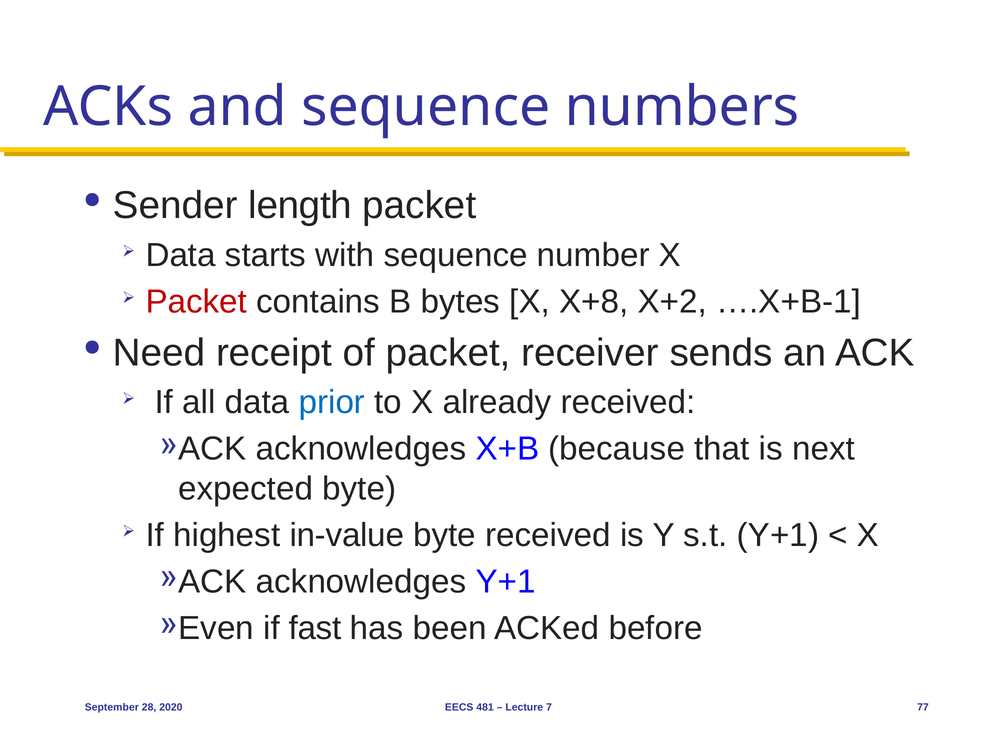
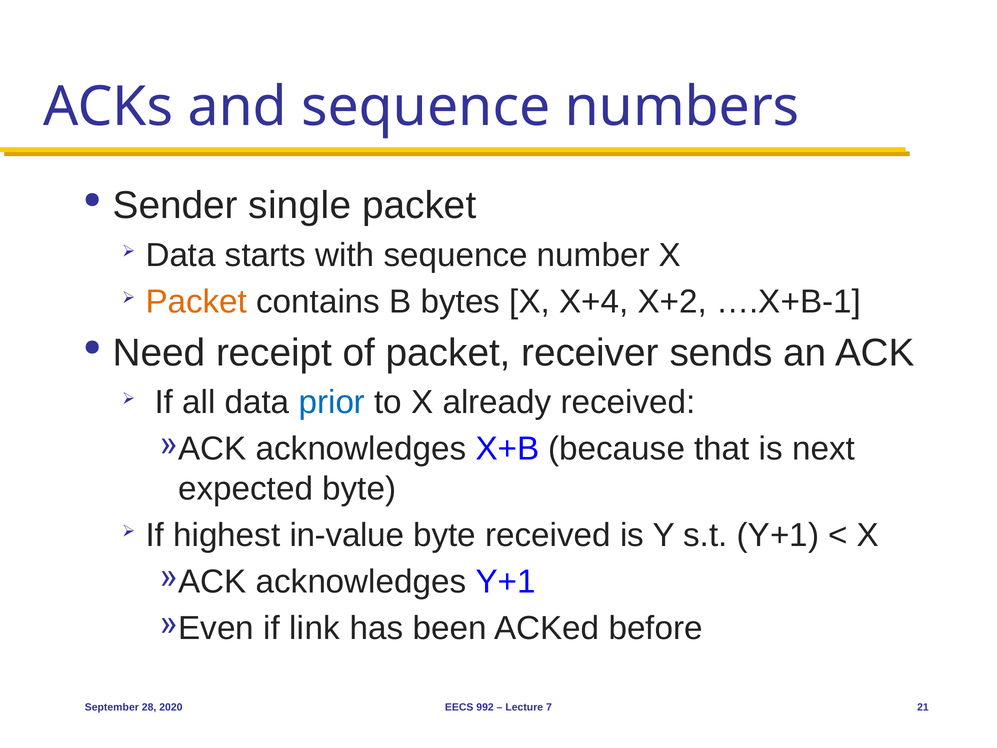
length: length -> single (300, 205)
Packet colour: red -> orange (196, 301)
X+8: X+8 -> X+4 (594, 301)
fast: fast -> link (315, 628)
481: 481 -> 992 (485, 707)
77: 77 -> 21 (923, 707)
